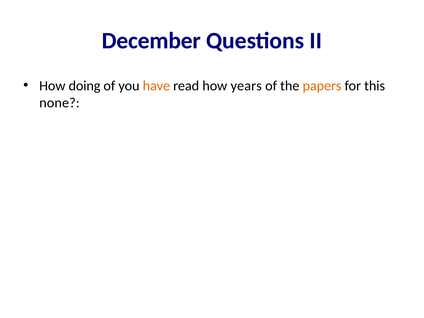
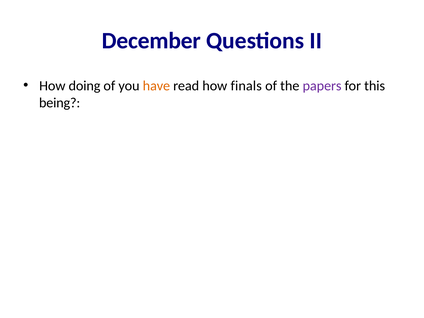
years: years -> finals (246, 86)
papers colour: orange -> purple (322, 86)
none: none -> being (60, 103)
